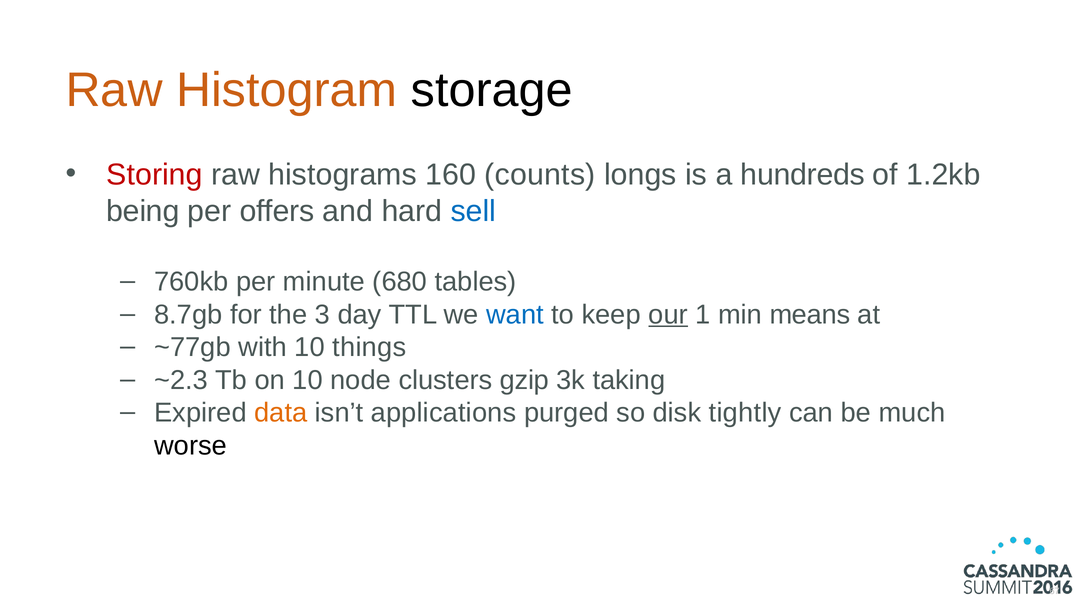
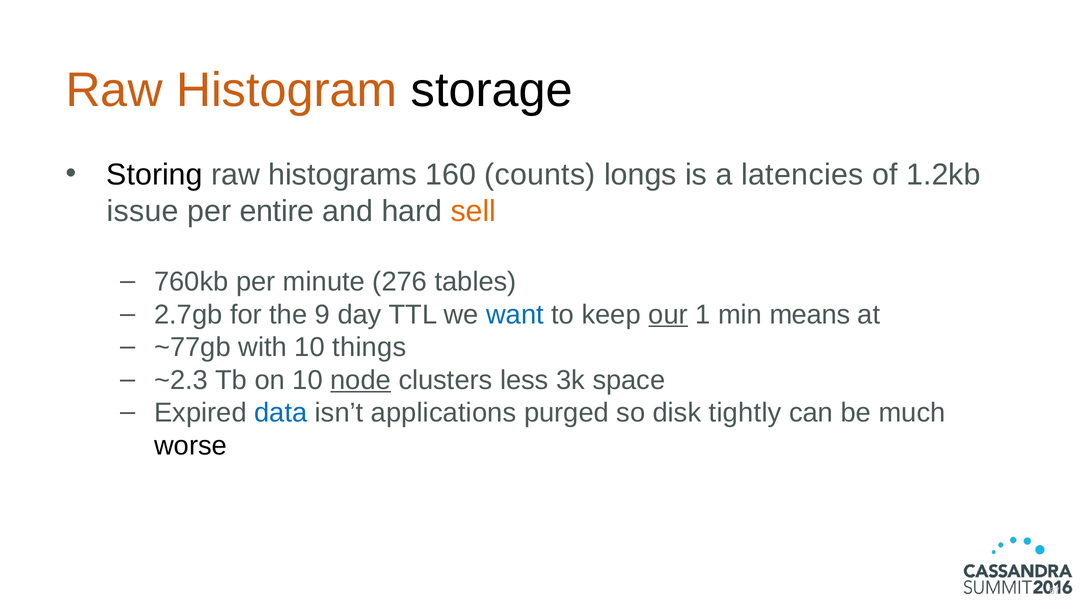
Storing colour: red -> black (155, 175)
hundreds: hundreds -> latencies (802, 175)
being: being -> issue (143, 211)
offers: offers -> entire (277, 211)
sell colour: blue -> orange (473, 211)
680: 680 -> 276 (400, 282)
8.7gb: 8.7gb -> 2.7gb (188, 315)
3: 3 -> 9 (322, 315)
node underline: none -> present (361, 380)
gzip: gzip -> less (524, 380)
taking: taking -> space (629, 380)
data colour: orange -> blue (281, 413)
